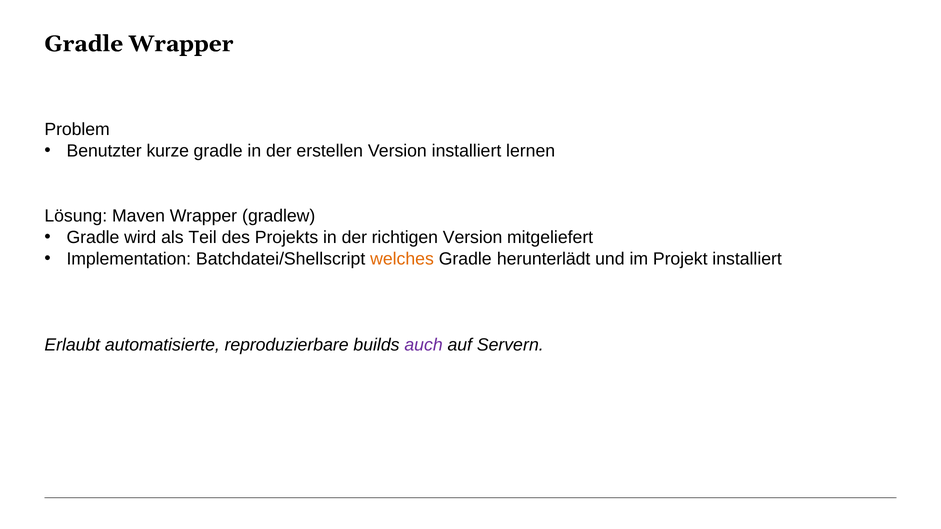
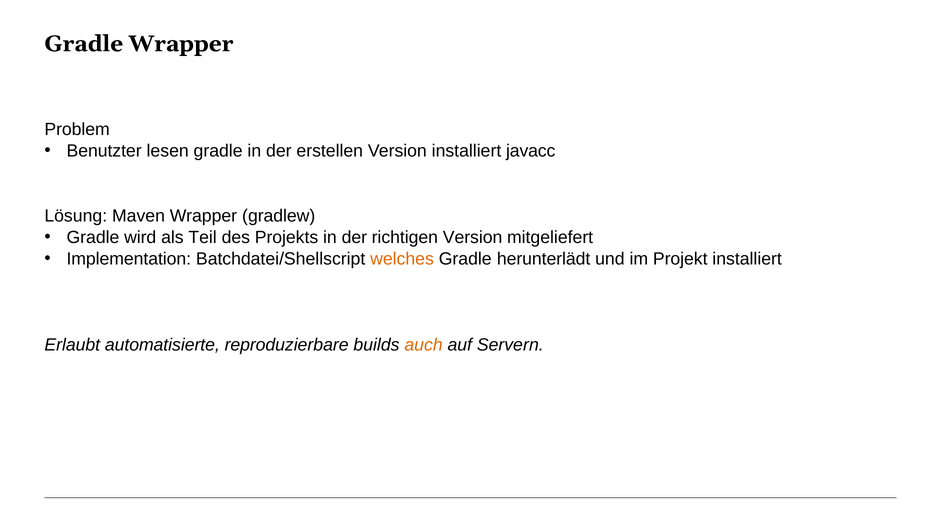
kurze: kurze -> lesen (168, 151)
lernen: lernen -> javacc (531, 151)
auch colour: purple -> orange (424, 345)
